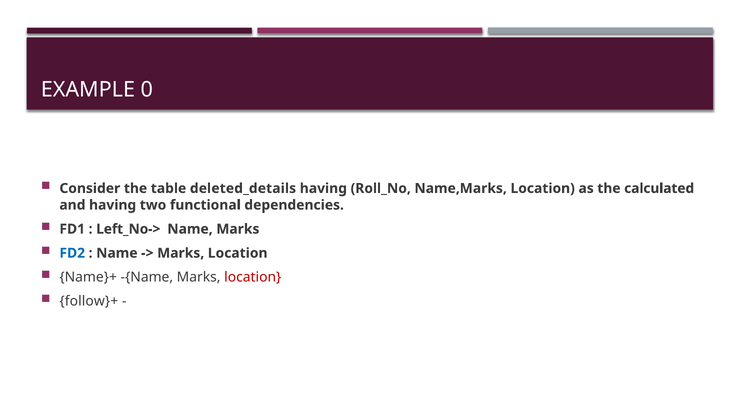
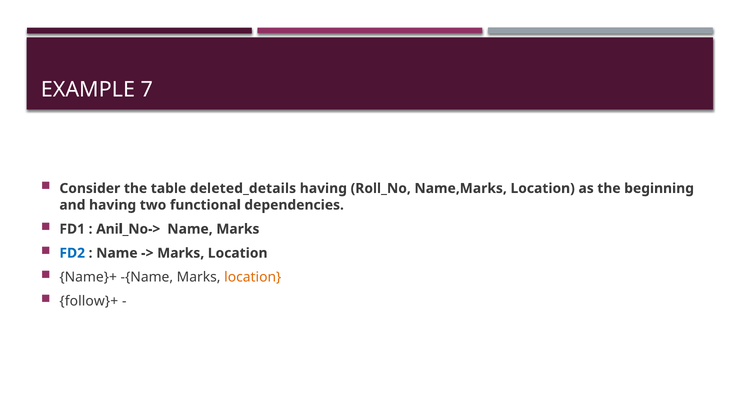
0: 0 -> 7 (147, 90)
calculated: calculated -> beginning (659, 188)
Left_No->: Left_No-> -> Anil_No-> (128, 229)
location colour: red -> orange (253, 277)
